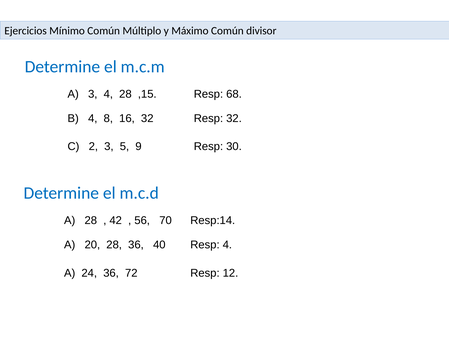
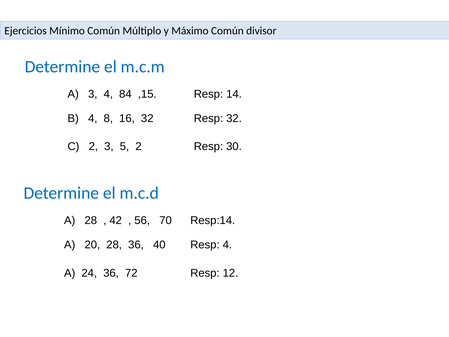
4 28: 28 -> 84 (125, 94)
68: 68 -> 14 (234, 94)
5 9: 9 -> 2 (138, 147)
